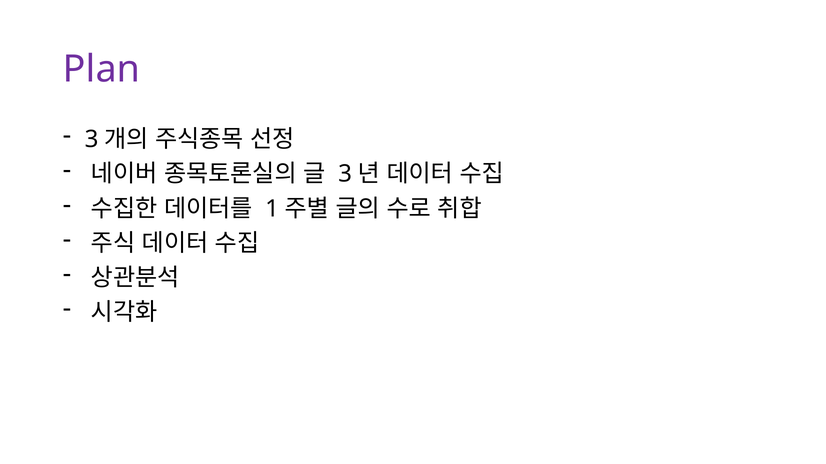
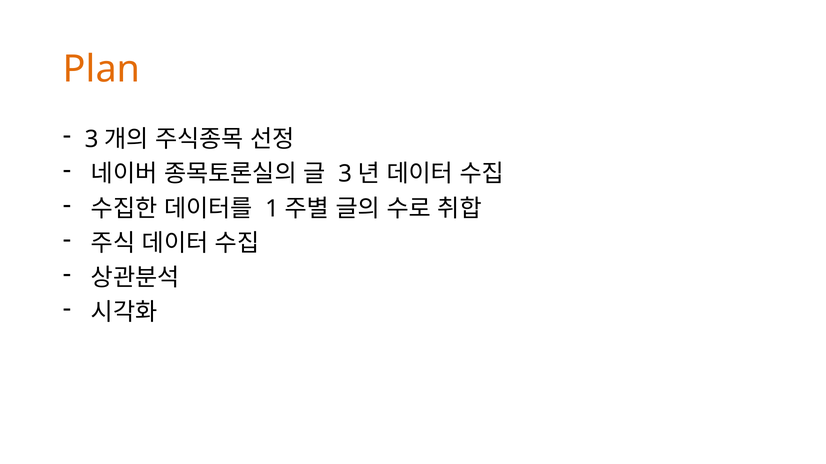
Plan colour: purple -> orange (102, 69)
